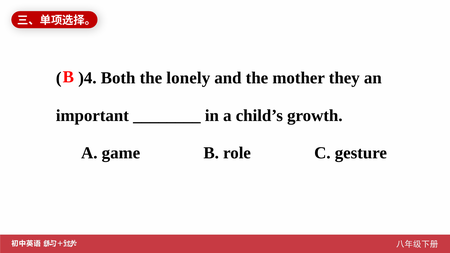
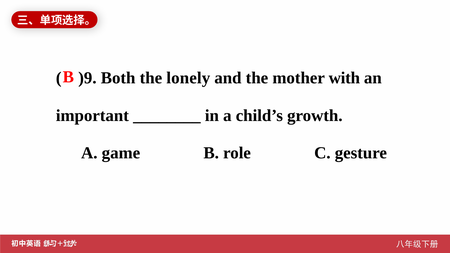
)4: )4 -> )9 (87, 78)
they: they -> with (344, 78)
